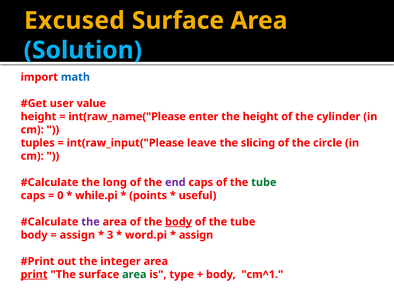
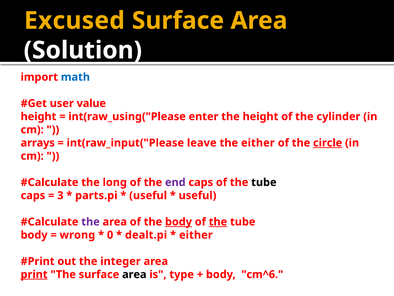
Solution colour: light blue -> white (83, 50)
int(raw_name("Please: int(raw_name("Please -> int(raw_using("Please (127, 116)
tuples: tuples -> arrays (38, 143)
the slicing: slicing -> either (258, 143)
circle underline: none -> present (328, 143)
tube colour: green -> black (264, 182)
0: 0 -> 3 (60, 195)
while.pi: while.pi -> parts.pi (96, 195)
points: points -> useful (148, 195)
the underline: none -> present (218, 221)
assign: assign -> wrong (77, 235)
3: 3 -> 0 (110, 235)
word.pi: word.pi -> dealt.pi (146, 235)
assign: assign -> either (196, 235)
area colour: green -> black (134, 274)
cm^1: cm^1 -> cm^6 (262, 274)
